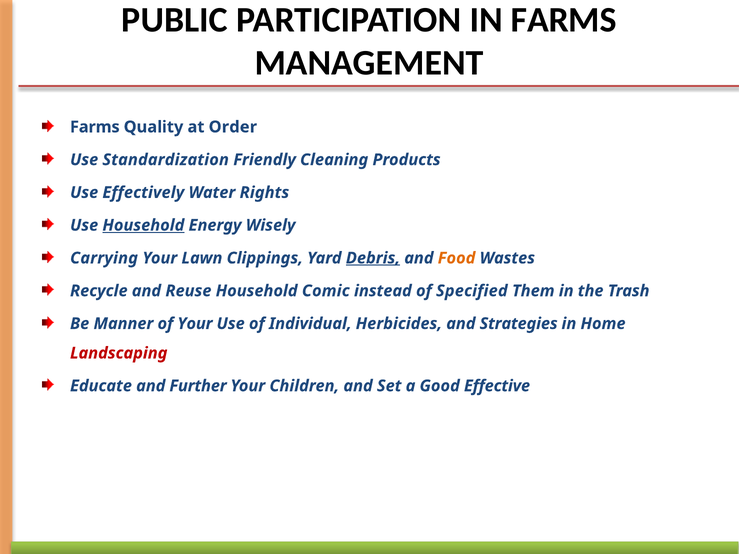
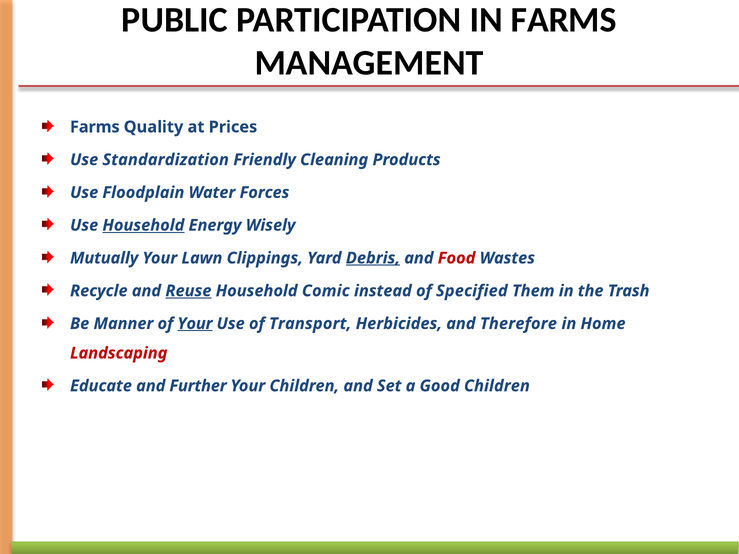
Order: Order -> Prices (233, 127)
Effectively: Effectively -> Floodplain (143, 193)
Rights: Rights -> Forces (265, 193)
Carrying: Carrying -> Mutually (104, 258)
Food colour: orange -> red (457, 258)
Reuse underline: none -> present (188, 291)
Your underline: none -> present (195, 324)
Individual: Individual -> Transport (310, 324)
Strategies: Strategies -> Therefore (518, 324)
Good Effective: Effective -> Children (497, 386)
